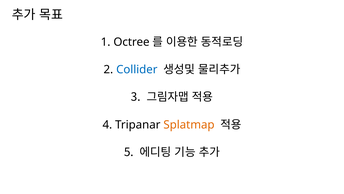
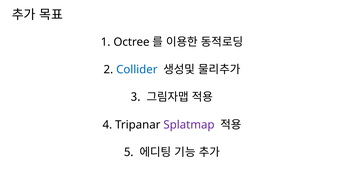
Splatmap colour: orange -> purple (189, 124)
